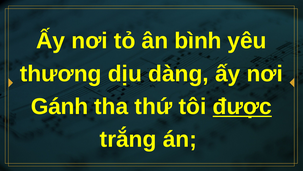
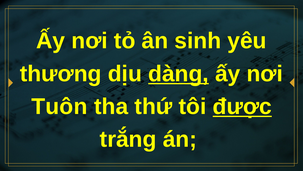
bình: bình -> sinh (198, 41)
dàng underline: none -> present (178, 74)
Gánh: Gánh -> Tuôn (59, 106)
